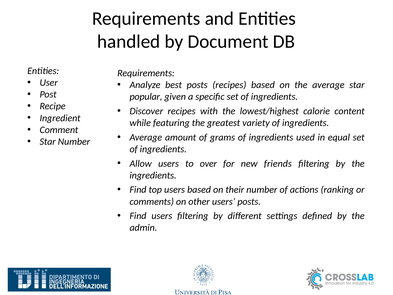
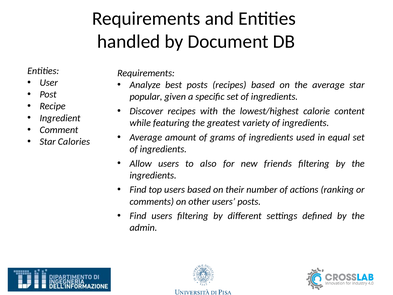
Star Number: Number -> Calories (74, 142)
over: over -> also (208, 163)
